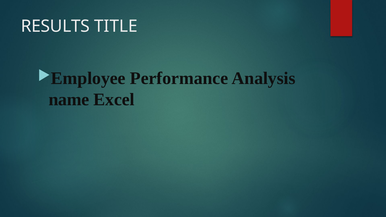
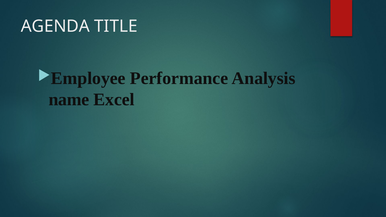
RESULTS: RESULTS -> AGENDA (55, 26)
